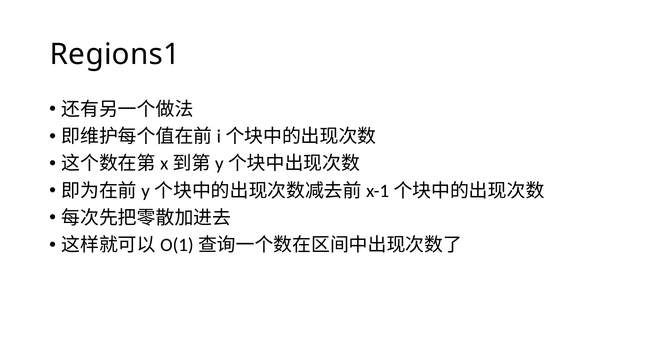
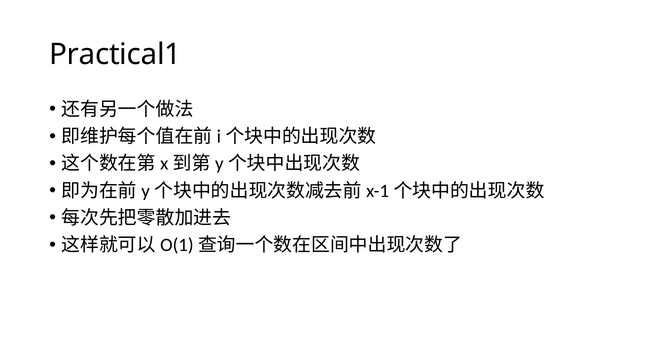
Regions1: Regions1 -> Practical1 (115, 54)
